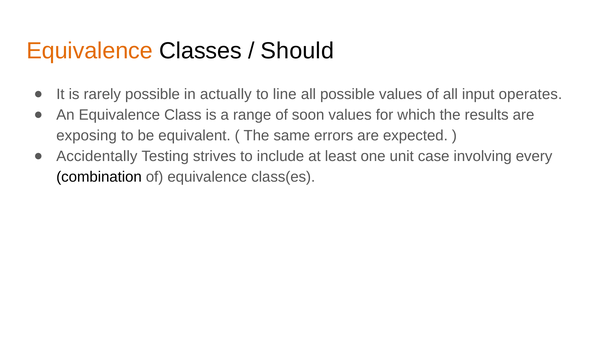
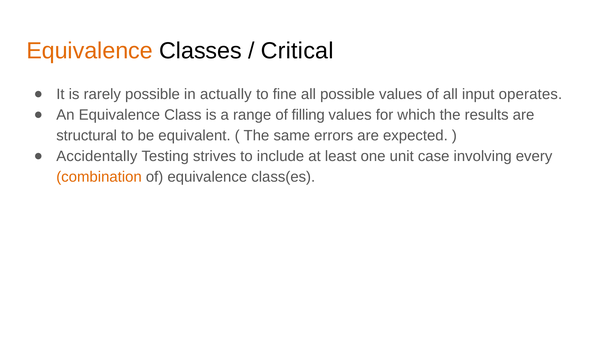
Should: Should -> Critical (297, 51)
line: line -> fine (285, 94)
soon: soon -> filling (308, 115)
exposing: exposing -> structural (87, 135)
combination colour: black -> orange (99, 177)
